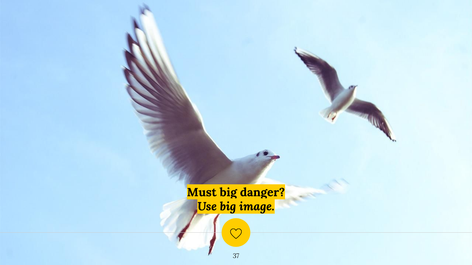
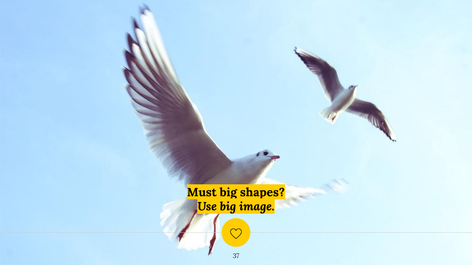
danger: danger -> shapes (262, 193)
